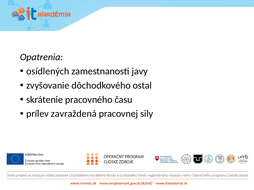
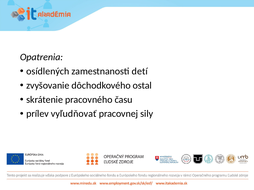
javy: javy -> detí (140, 71)
zavraždená: zavraždená -> vyľudňovať (74, 114)
